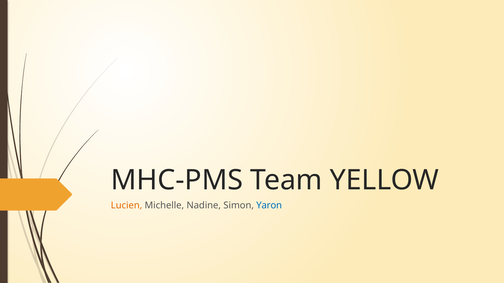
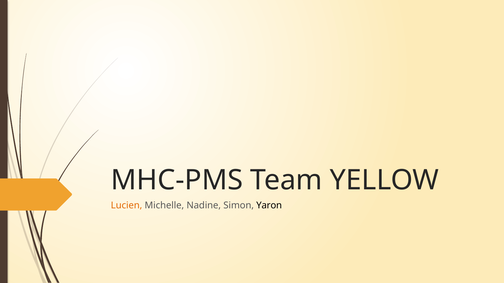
Yaron colour: blue -> black (269, 206)
